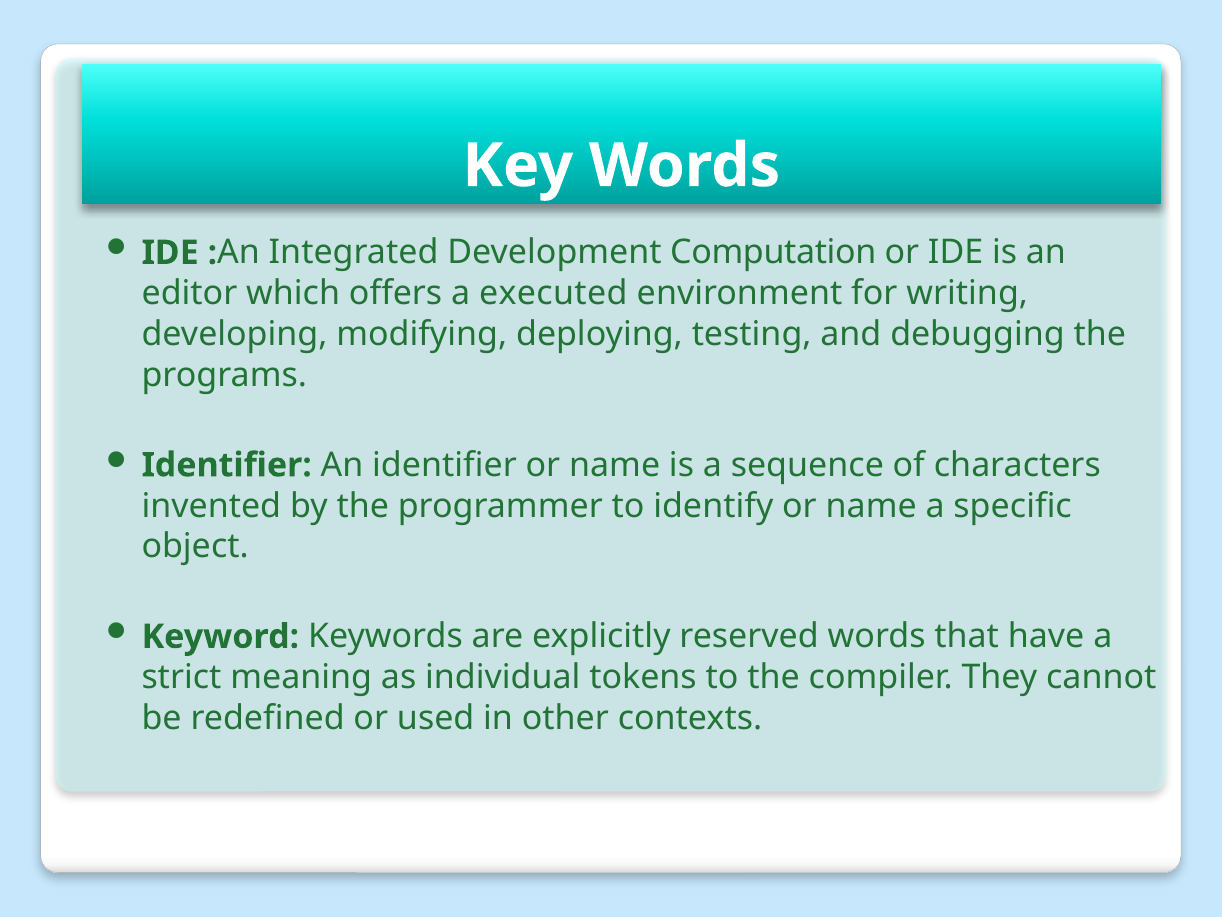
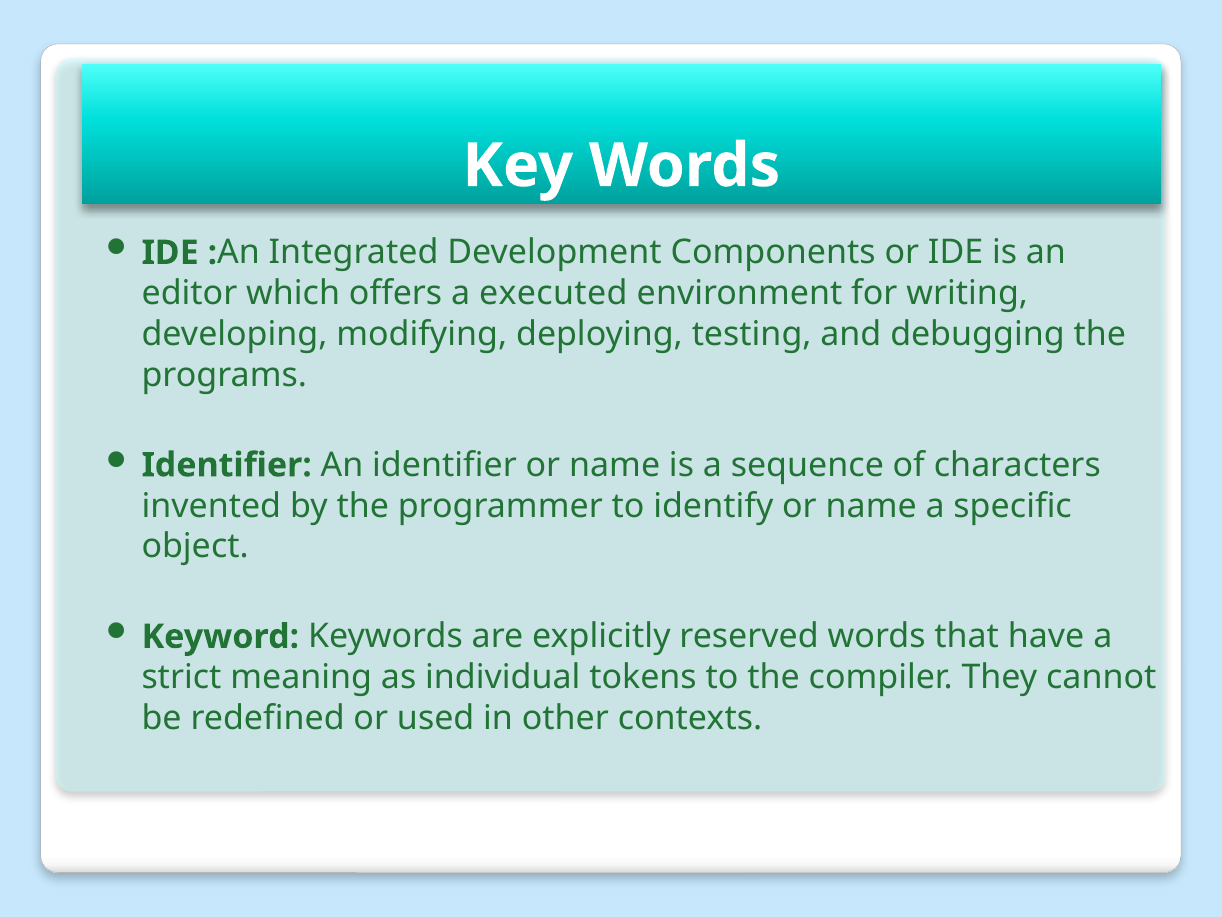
Computation: Computation -> Components (773, 253)
